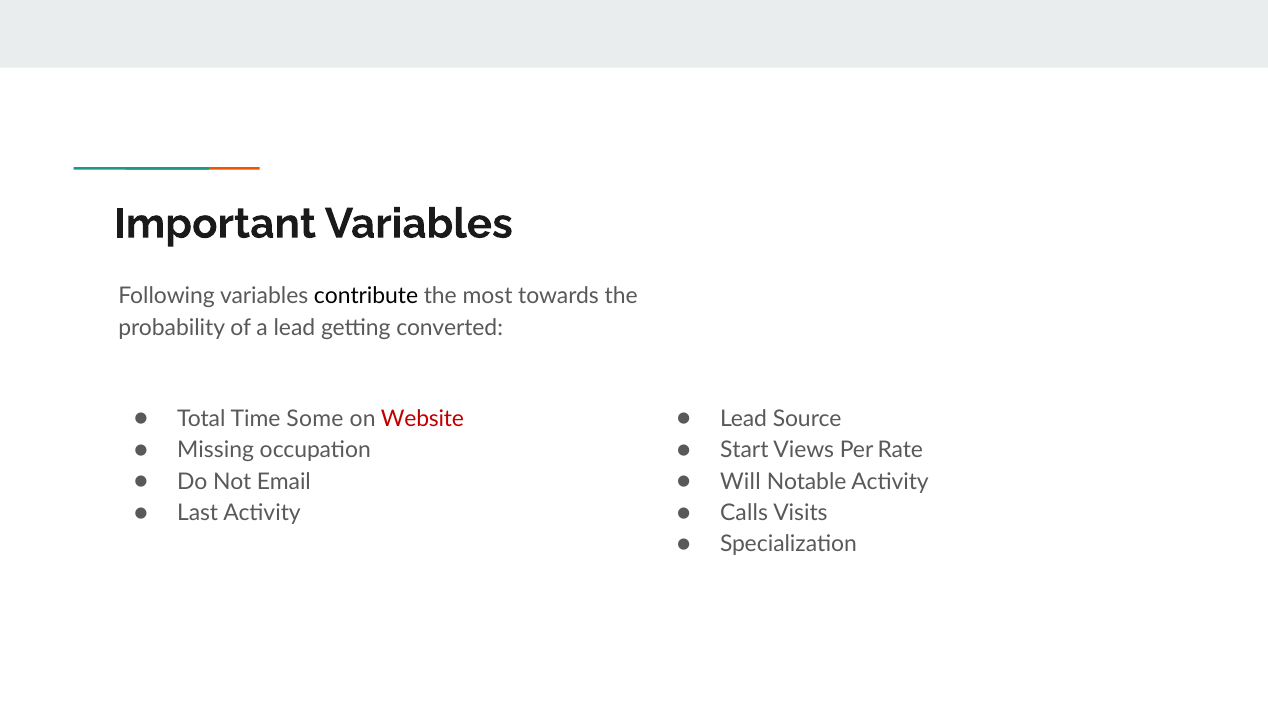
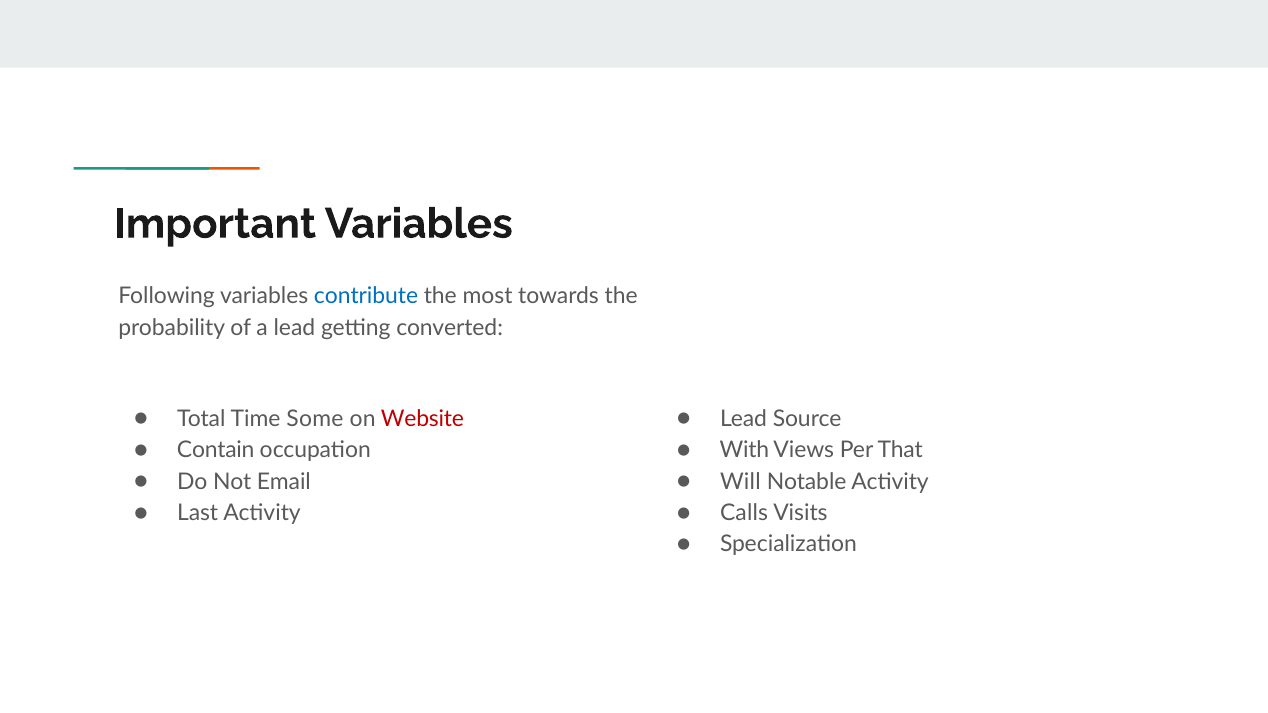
contribute colour: black -> blue (366, 296)
Missing: Missing -> Contain (216, 450)
Start: Start -> With (744, 450)
Rate: Rate -> That (900, 450)
